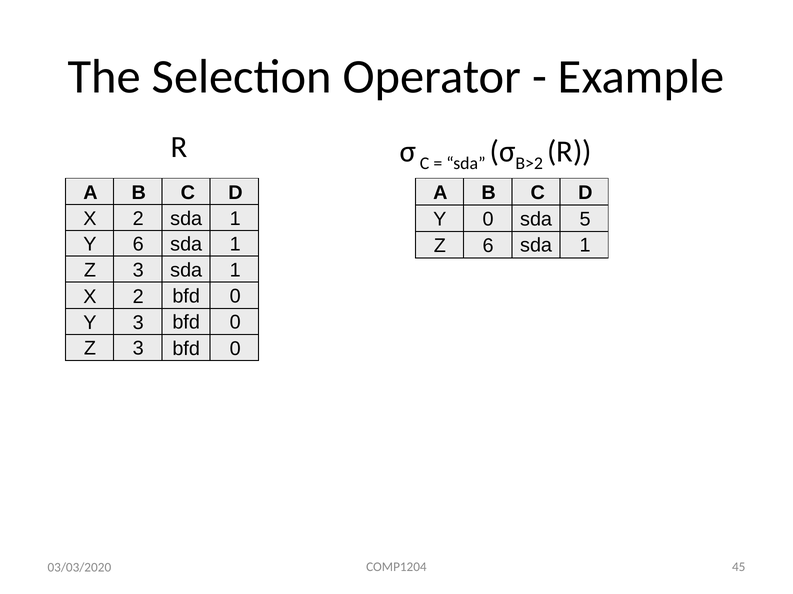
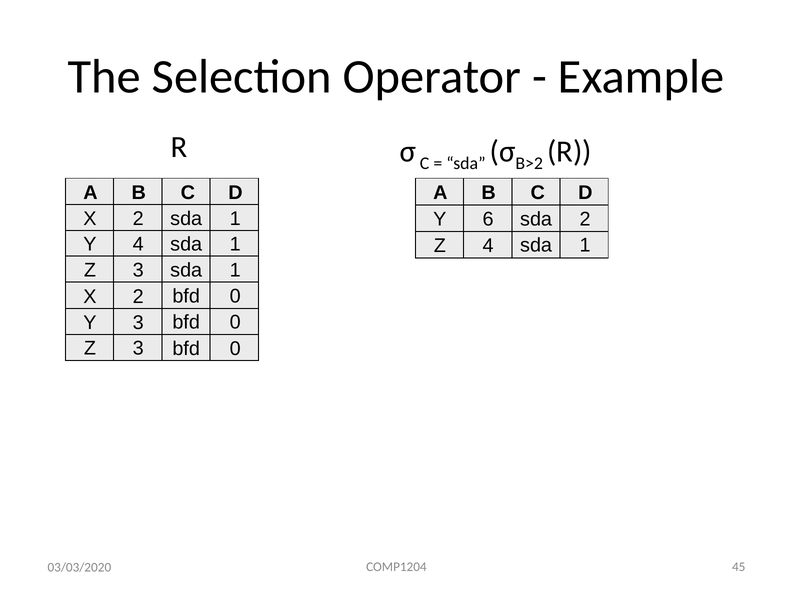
Y 0: 0 -> 6 (488, 219)
sda 5: 5 -> 2 (585, 219)
Y 6: 6 -> 4 (138, 245)
Z 6: 6 -> 4 (488, 246)
